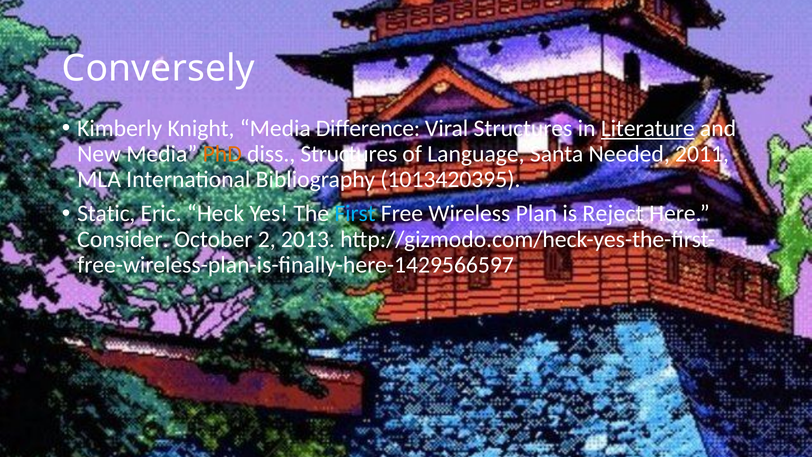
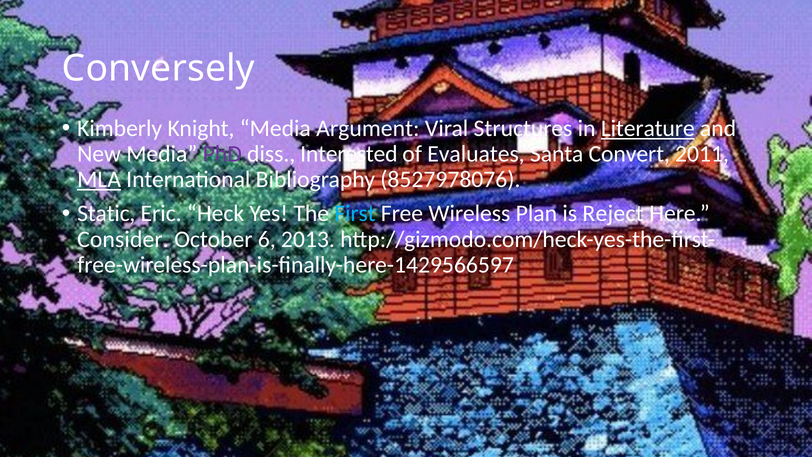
Difference: Difference -> Argument (368, 128)
PhD colour: orange -> purple (222, 154)
diss Structures: Structures -> Interested (349, 154)
Language: Language -> Evaluates (476, 154)
Needed: Needed -> Convert (629, 154)
MLA underline: none -> present (99, 179)
1013420395: 1013420395 -> 8527978076 (450, 179)
2: 2 -> 6 (267, 239)
